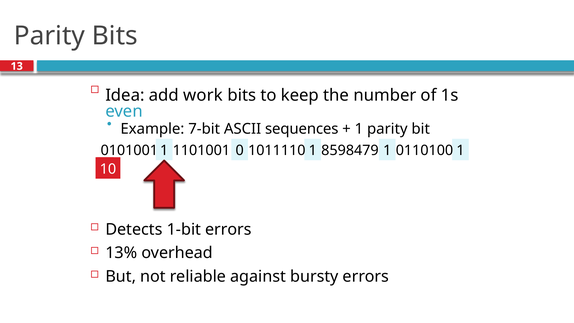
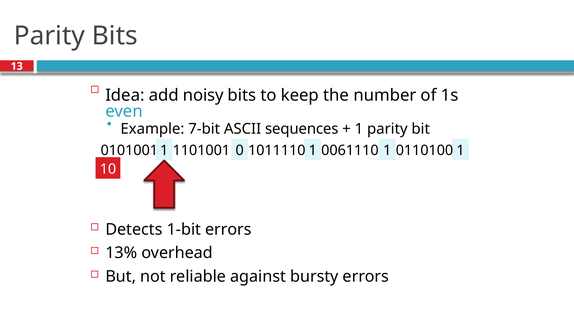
work: work -> noisy (203, 95)
8598479: 8598479 -> 0061110 (350, 150)
